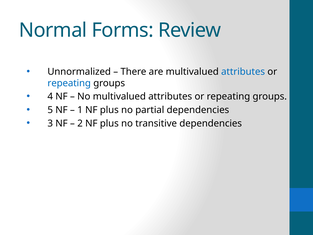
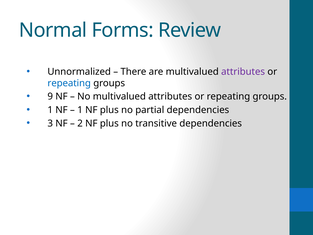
attributes colour: blue -> purple (243, 72)
4: 4 -> 9 (50, 96)
5: 5 -> 1 (50, 110)
